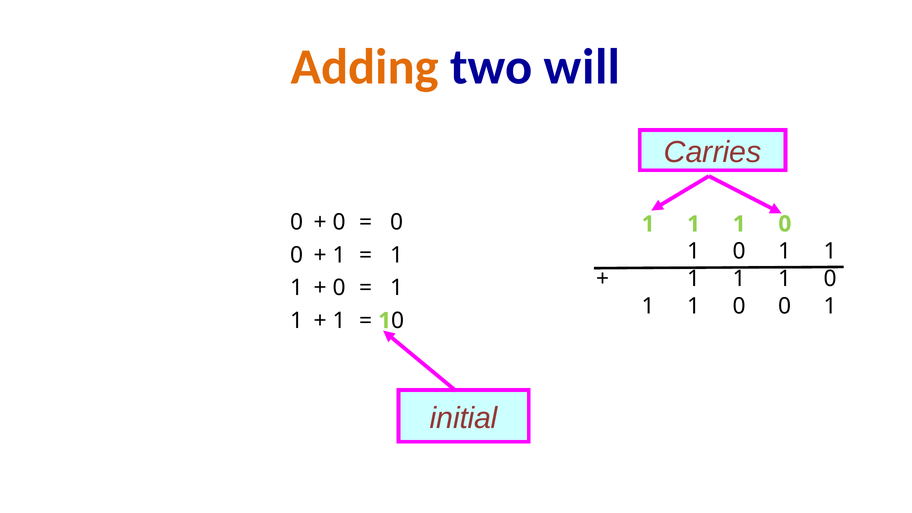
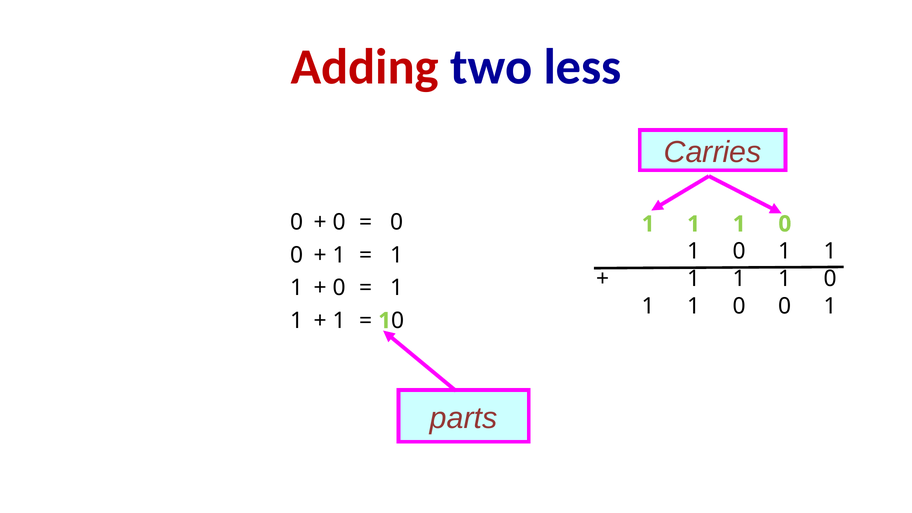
Adding colour: orange -> red (365, 67)
will: will -> less (583, 67)
initial: initial -> parts (464, 418)
